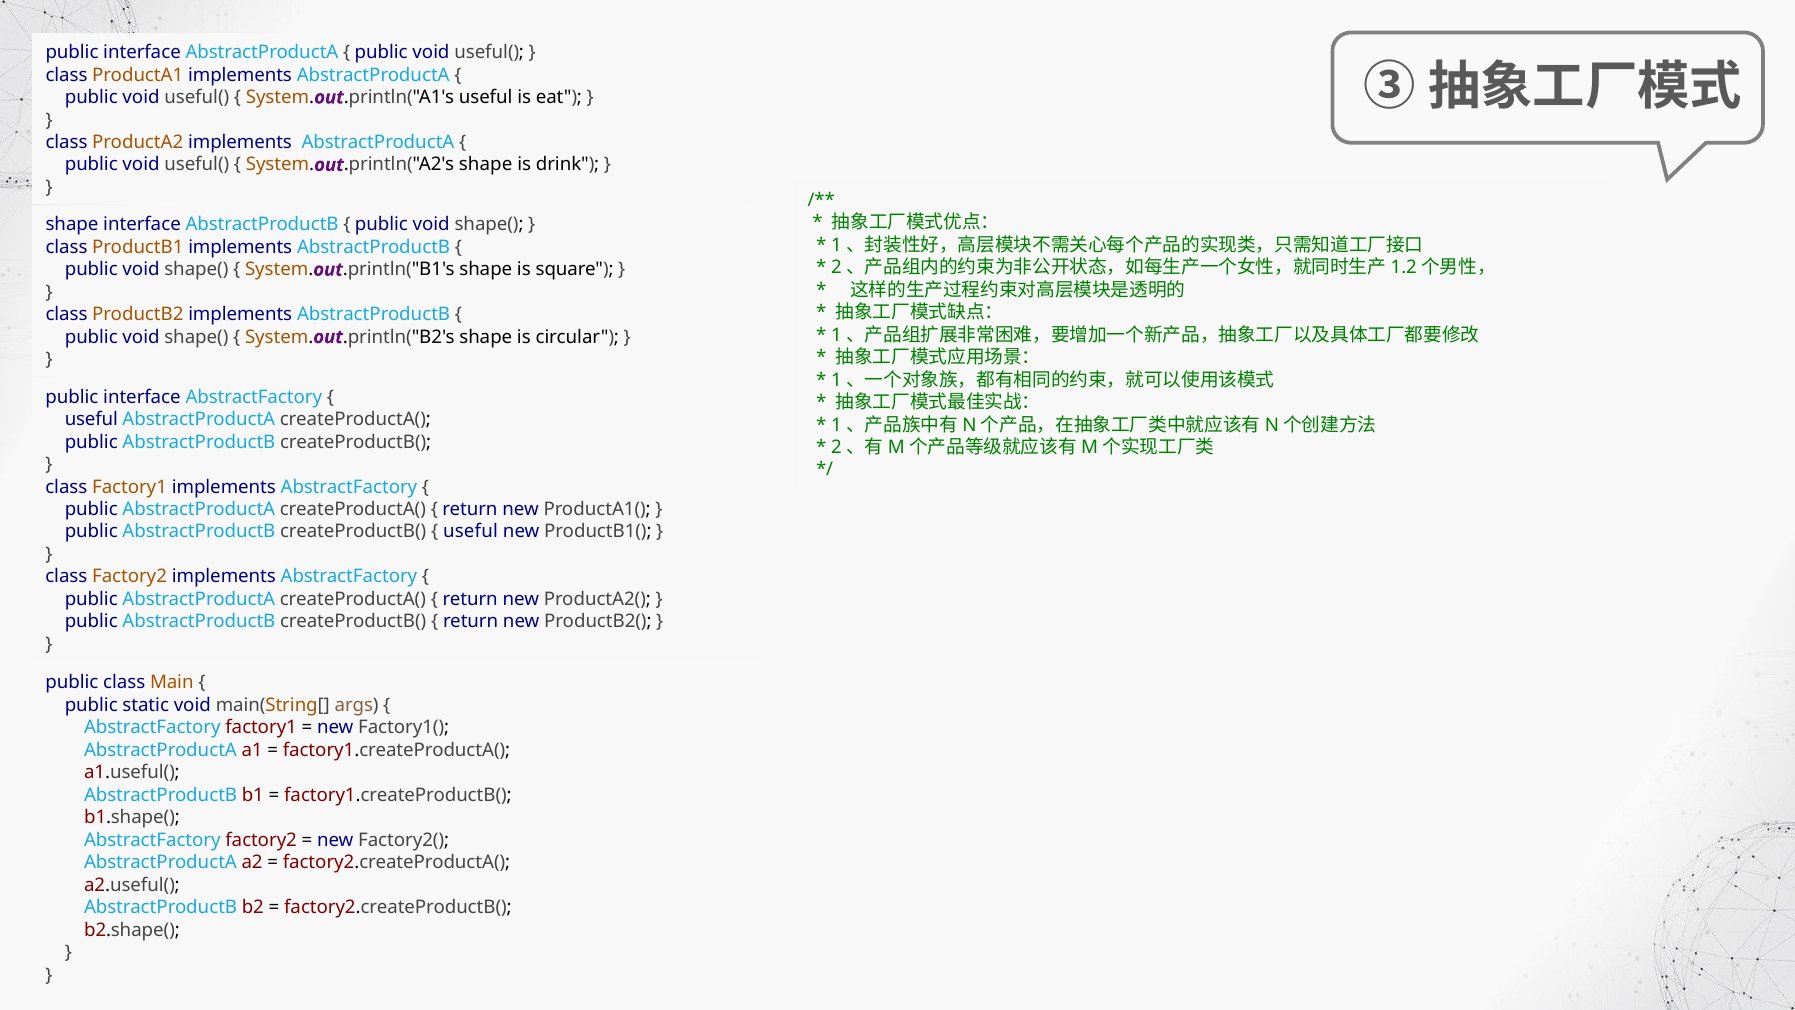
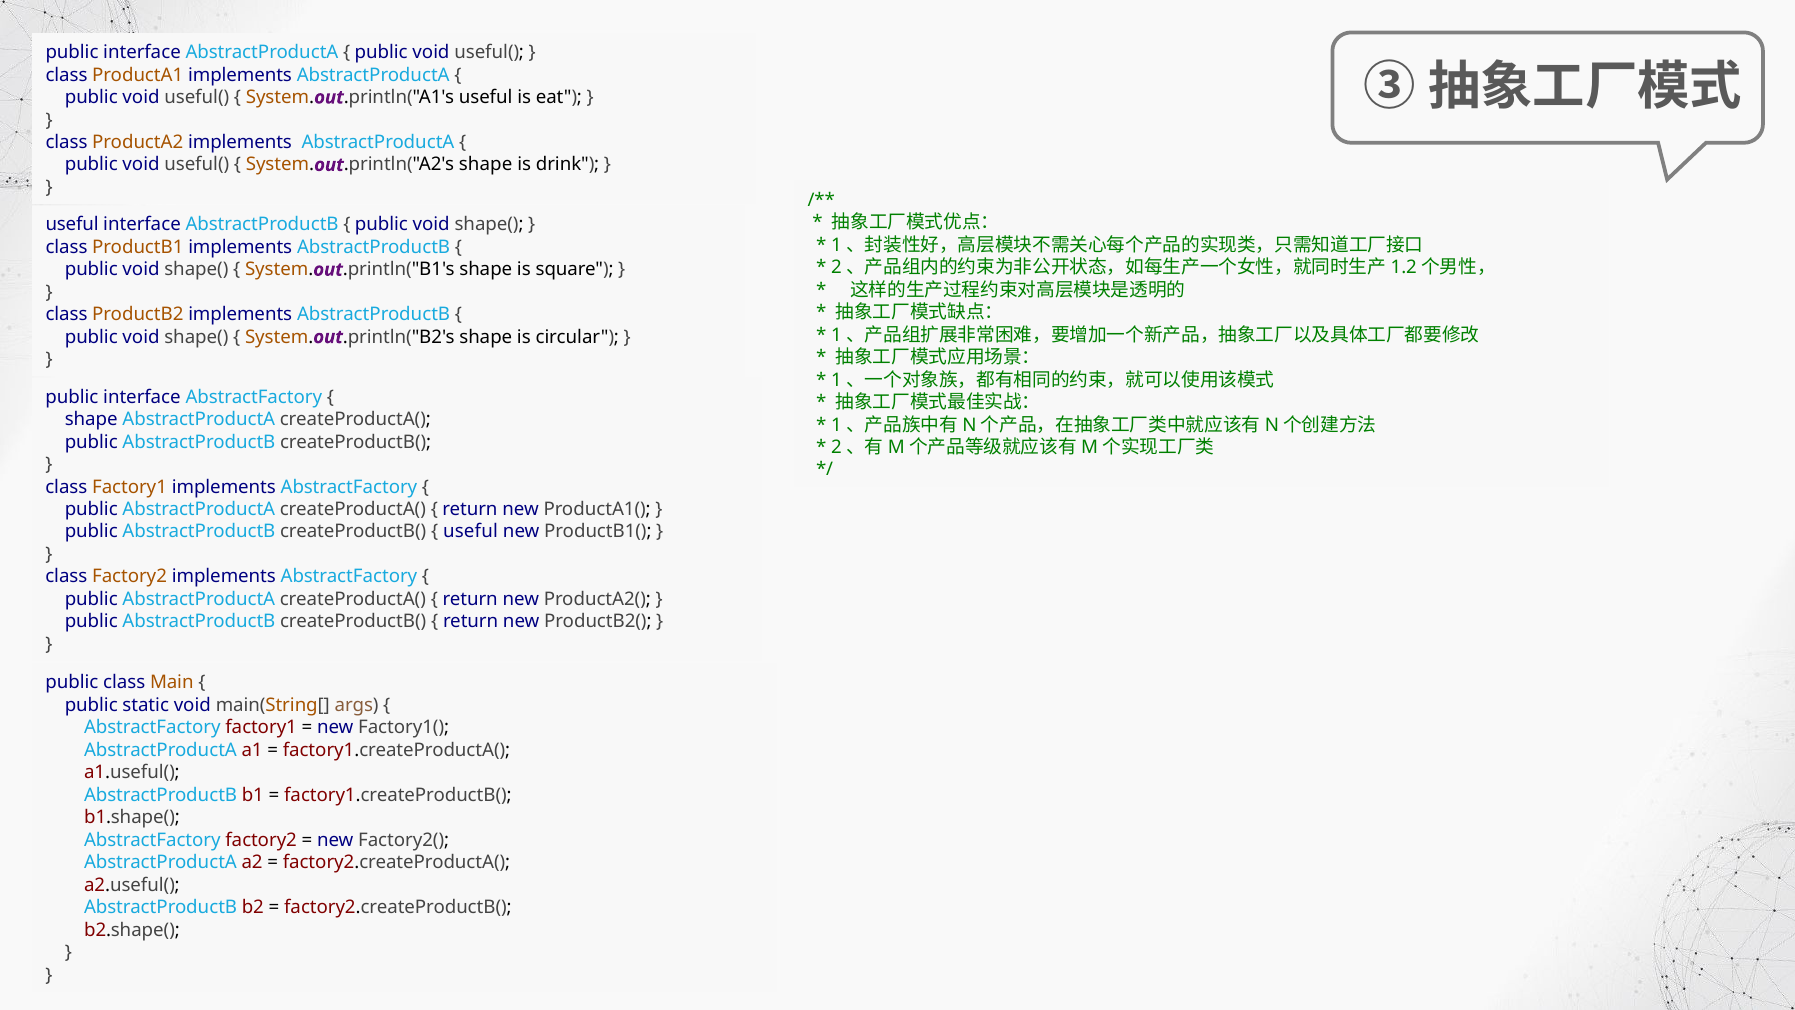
shape: shape -> useful (72, 225)
useful: useful -> shape (91, 419)
